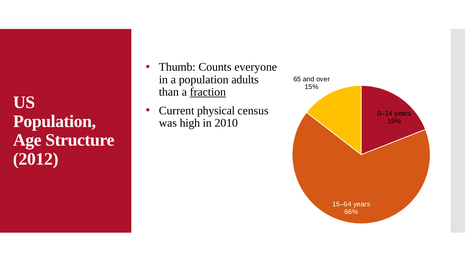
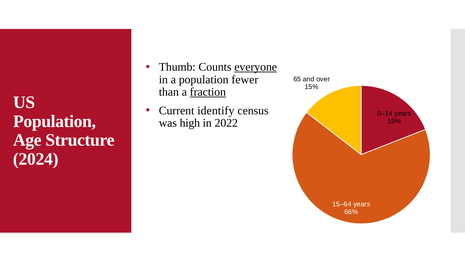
everyone underline: none -> present (256, 67)
adults: adults -> fewer (245, 79)
physical: physical -> identify (216, 110)
2010: 2010 -> 2022 (226, 123)
2012: 2012 -> 2024 (36, 159)
